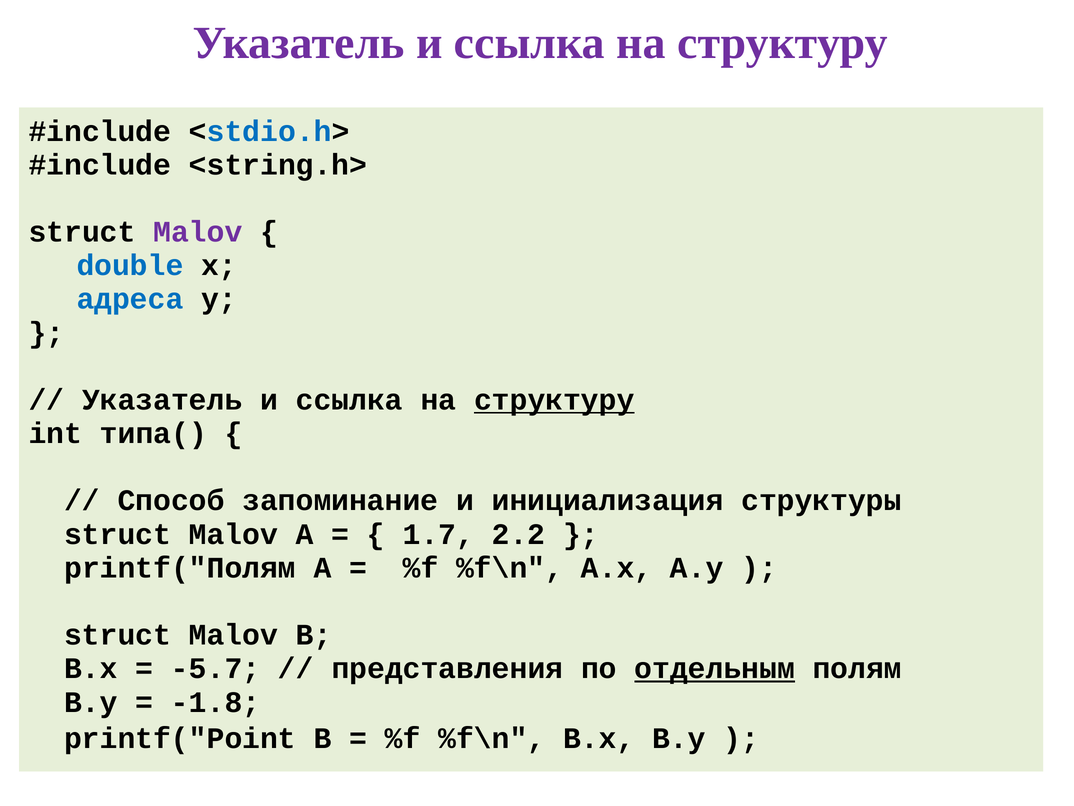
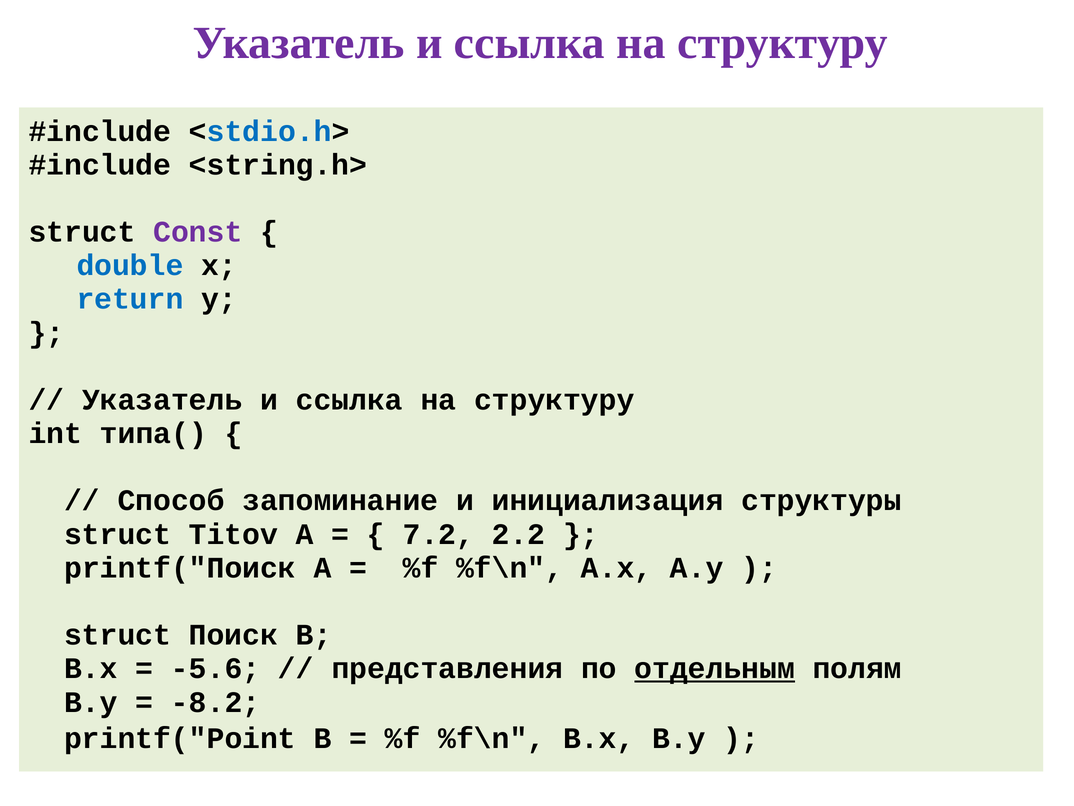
Malov: Malov -> Const (198, 232)
адреса: адреса -> return (130, 299)
структуру underline: present -> none (554, 400)
Malov: Malov -> Titov (233, 534)
1.7: 1.7 -> 7.2 (438, 534)
printf("Полям: printf("Полям -> printf("Поиск (180, 567)
Malov: Malov -> Поиск (233, 635)
-5.7: -5.7 -> -5.6 (216, 668)
-1.8: -1.8 -> -8.2 (216, 702)
